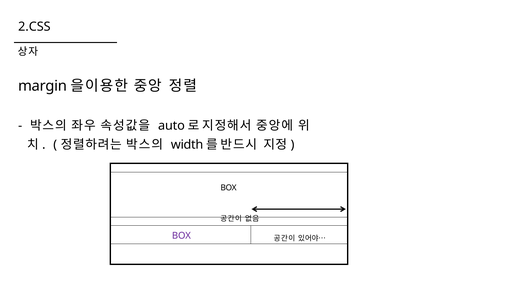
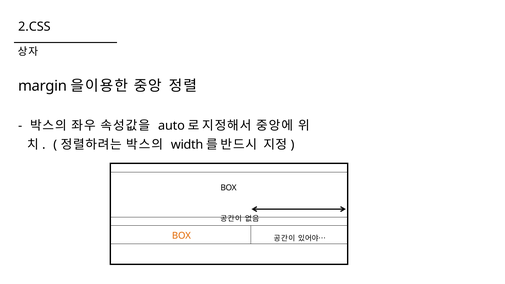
BOX colour: purple -> orange (181, 236)
